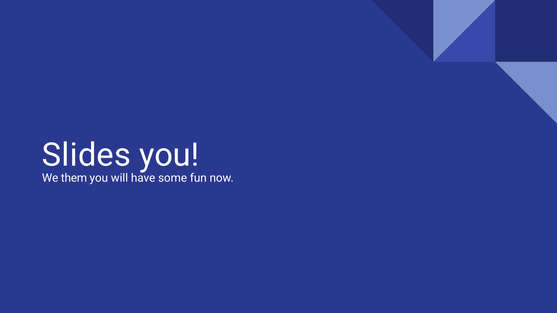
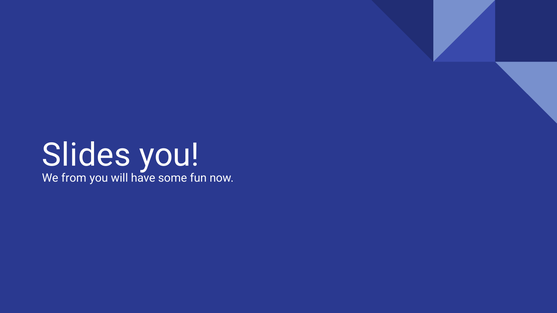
them: them -> from (74, 178)
